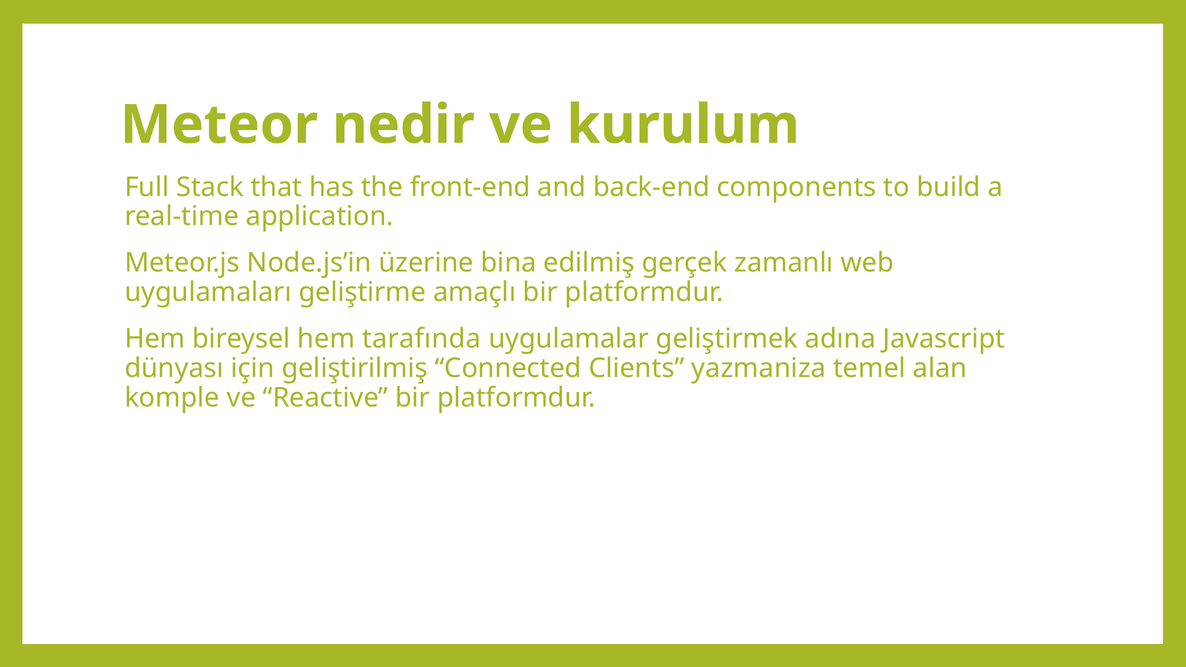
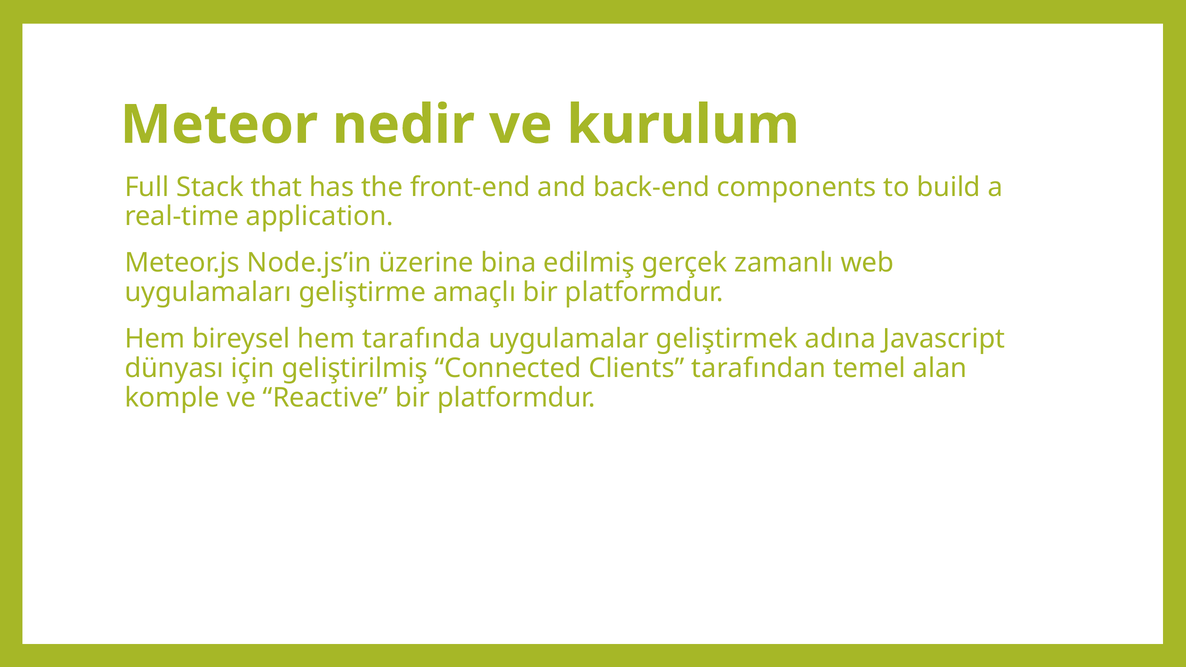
yazmaniza: yazmaniza -> tarafından (759, 368)
